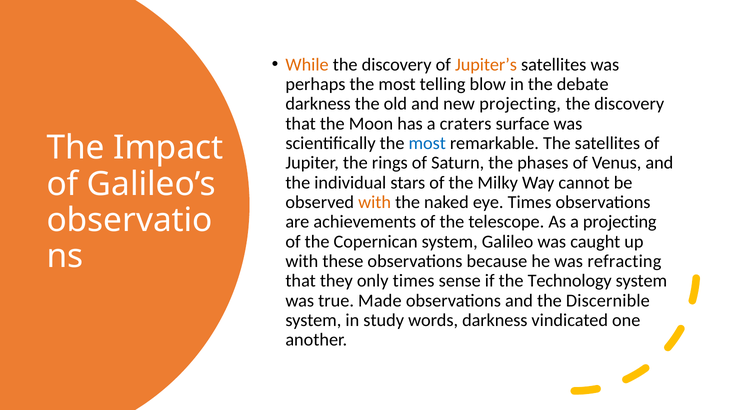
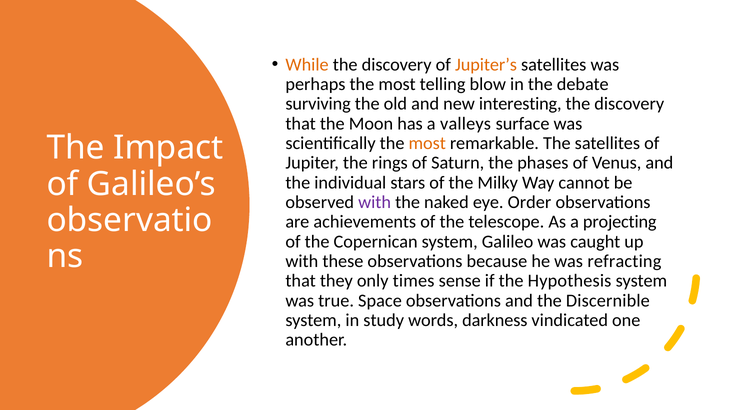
darkness: darkness -> surviving (318, 104)
new projecting: projecting -> interesting (520, 104)
craters: craters -> valleys (466, 124)
most colour: blue -> orange (427, 143)
with colour: orange -> purple (375, 203)
eye Times: Times -> Order (529, 203)
Technology: Technology -> Hypothesis (570, 281)
Made: Made -> Space (380, 301)
